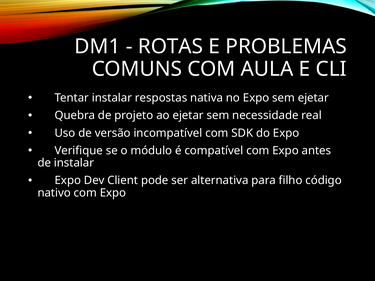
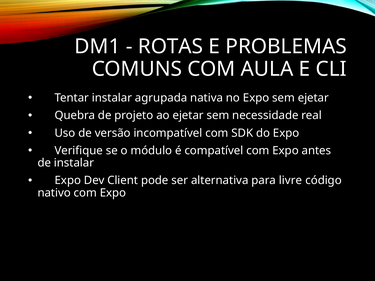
respostas: respostas -> agrupada (161, 98)
filho: filho -> livre (291, 181)
